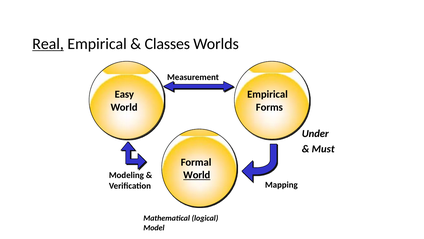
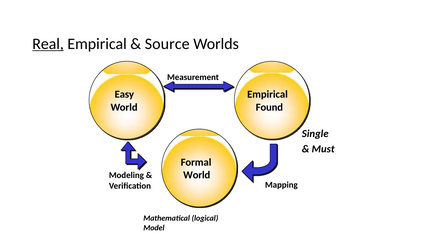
Classes: Classes -> Source (167, 44)
Forms: Forms -> Found (269, 107)
Under: Under -> Single (315, 133)
World underline: present -> none (197, 175)
